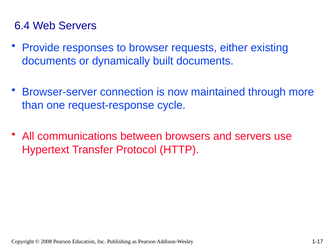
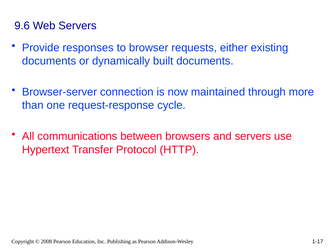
6.4: 6.4 -> 9.6 (22, 26)
